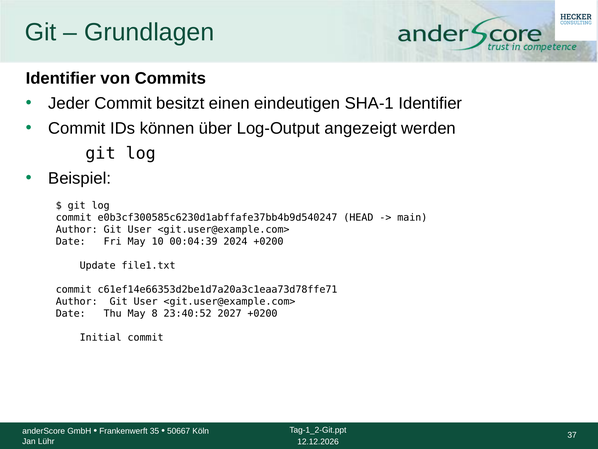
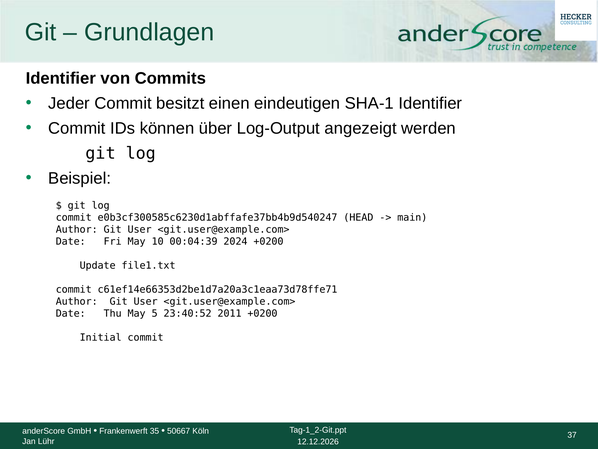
8: 8 -> 5 (155, 313)
2027: 2027 -> 2011 (230, 313)
